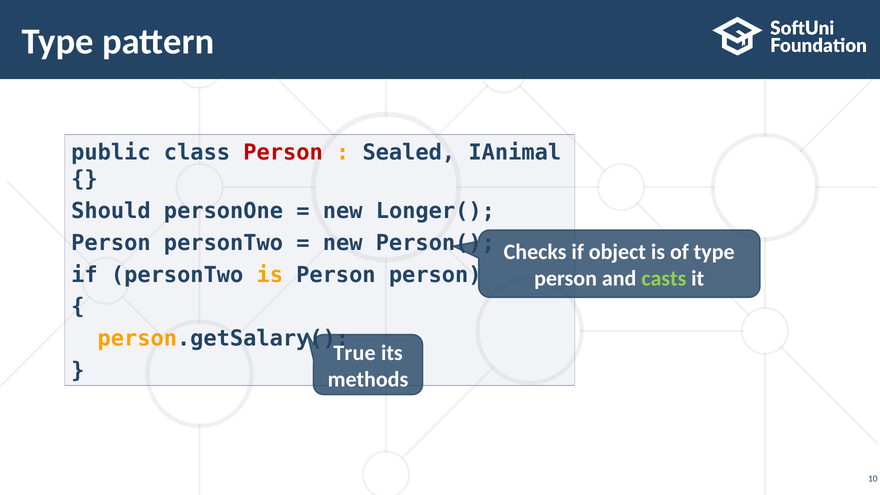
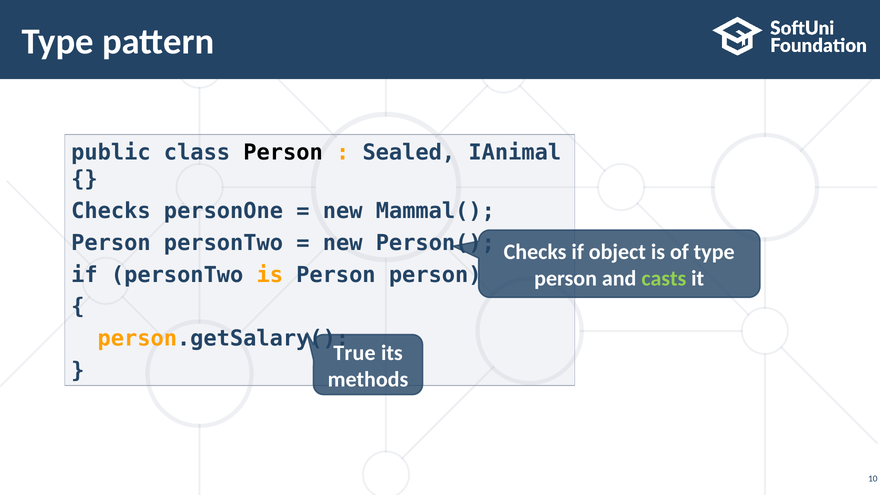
Person colour: red -> black (283, 153)
Should: Should -> Checks (111, 211)
Longer(: Longer( -> Mammal( (435, 211)
